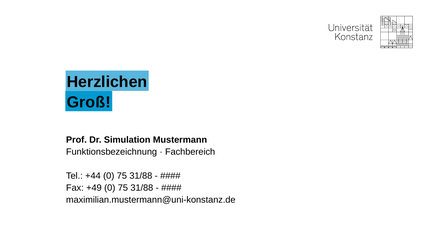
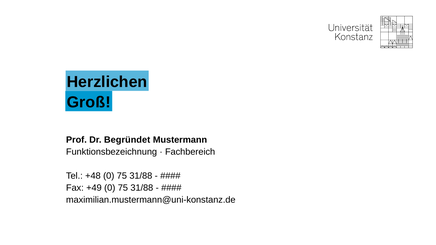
Simulation: Simulation -> Begründet (127, 140)
+44: +44 -> +48 (93, 176)
